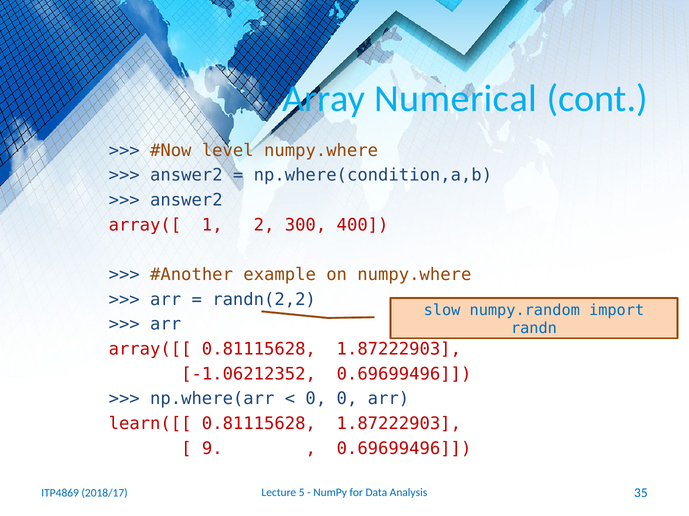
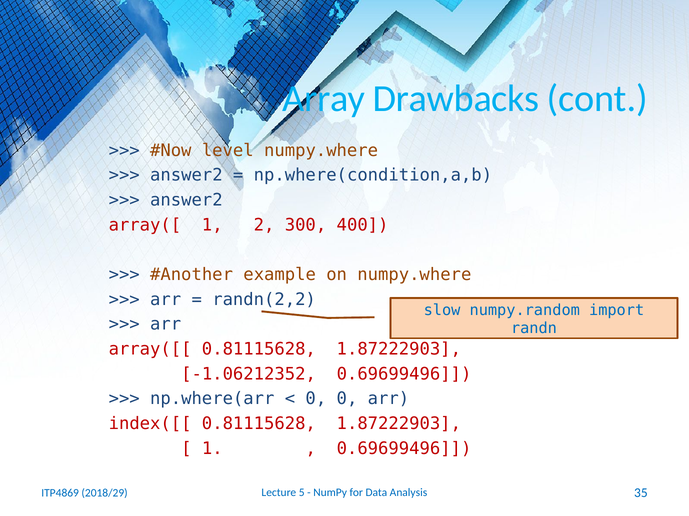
Numerical: Numerical -> Drawbacks (456, 99)
learn([[: learn([[ -> index([[ (150, 424)
9: 9 -> 1 (212, 449)
2018/17: 2018/17 -> 2018/29 (105, 493)
